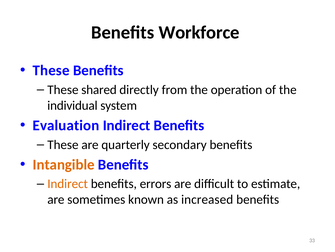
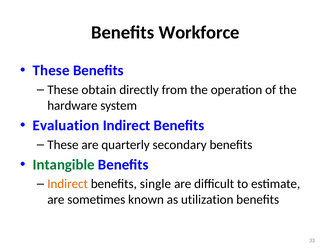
shared: shared -> obtain (99, 90)
individual: individual -> hardware (72, 105)
Intangible colour: orange -> green (64, 164)
errors: errors -> single (155, 183)
increased: increased -> utilization (207, 199)
